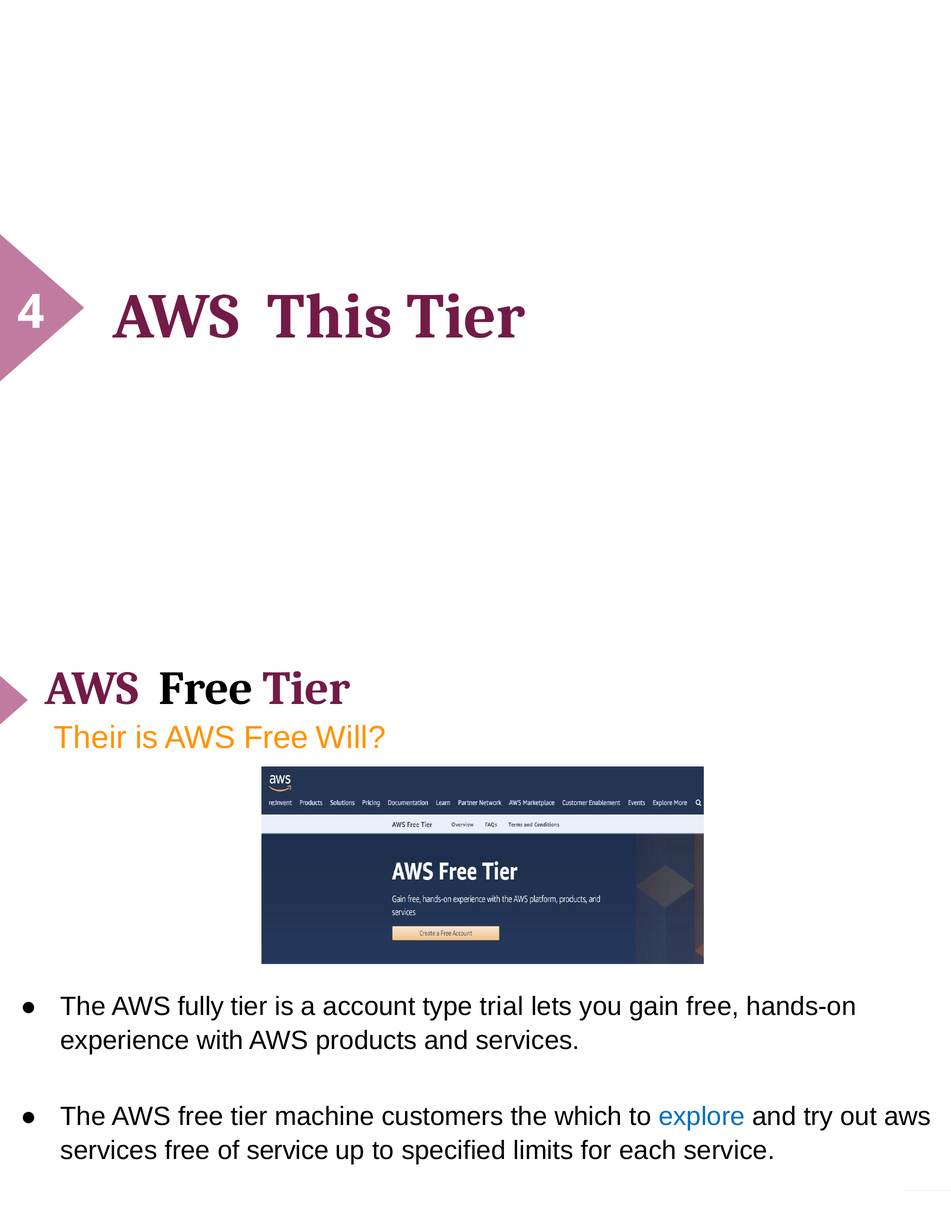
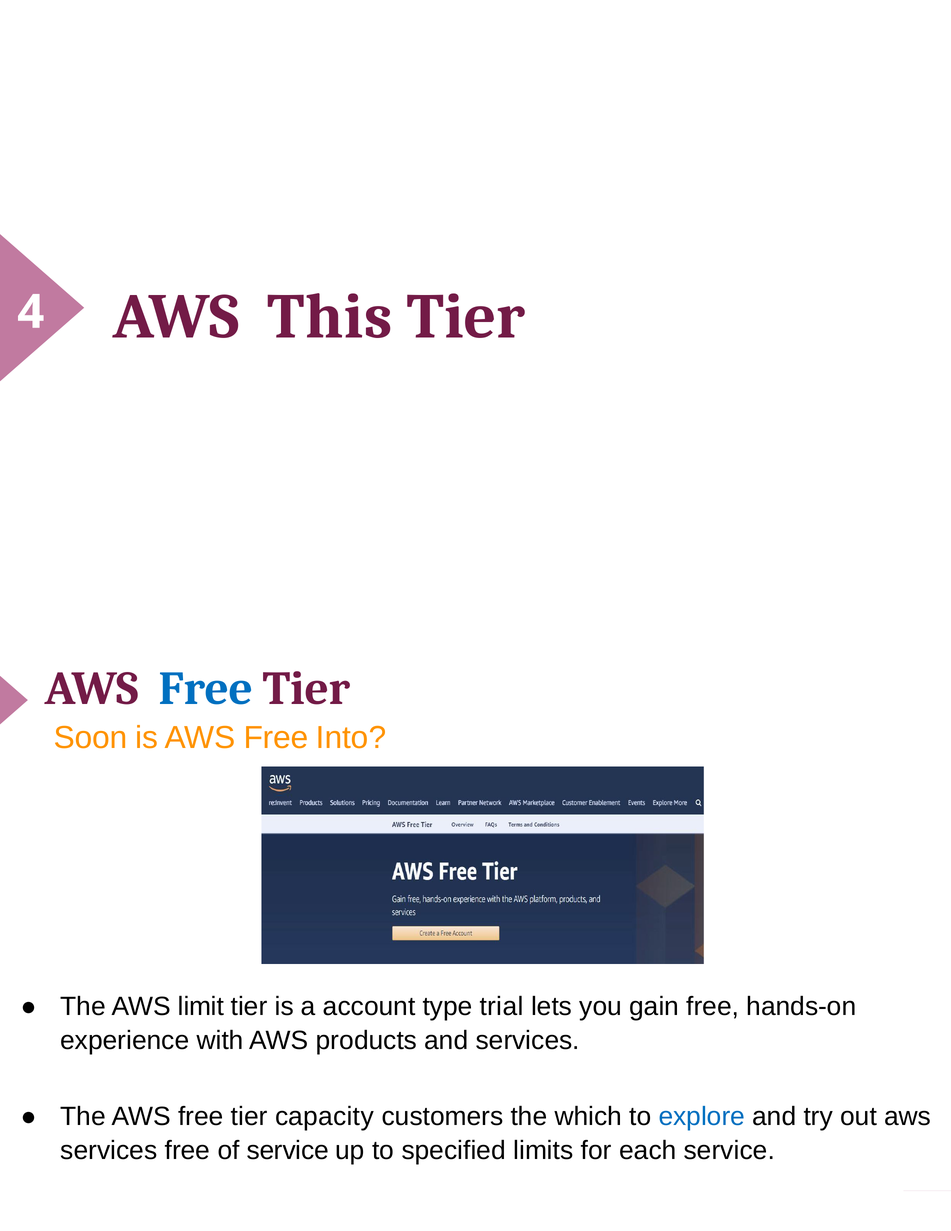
Free colour: black -> blue (206, 688)
Their: Their -> Soon (91, 738)
Will: Will -> Into (351, 738)
fully: fully -> limit (201, 1006)
machine: machine -> capacity (324, 1116)
